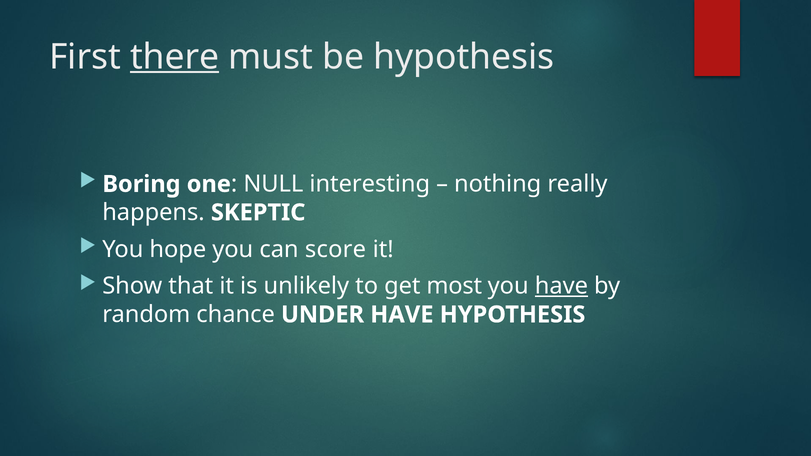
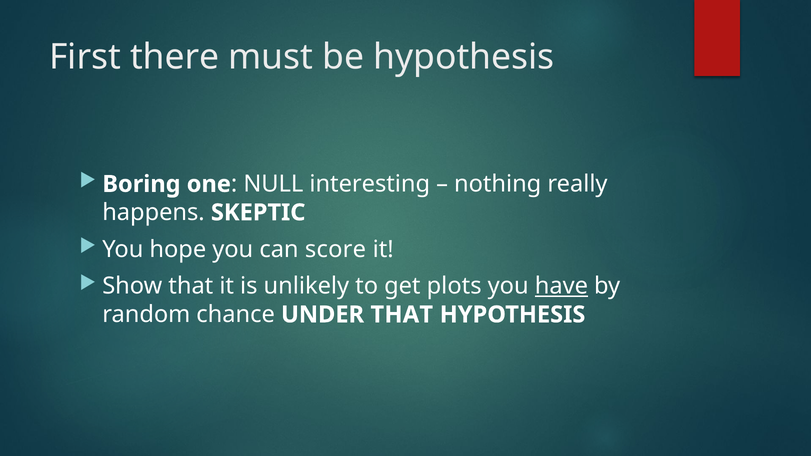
there underline: present -> none (175, 57)
most: most -> plots (454, 286)
UNDER HAVE: HAVE -> THAT (402, 315)
